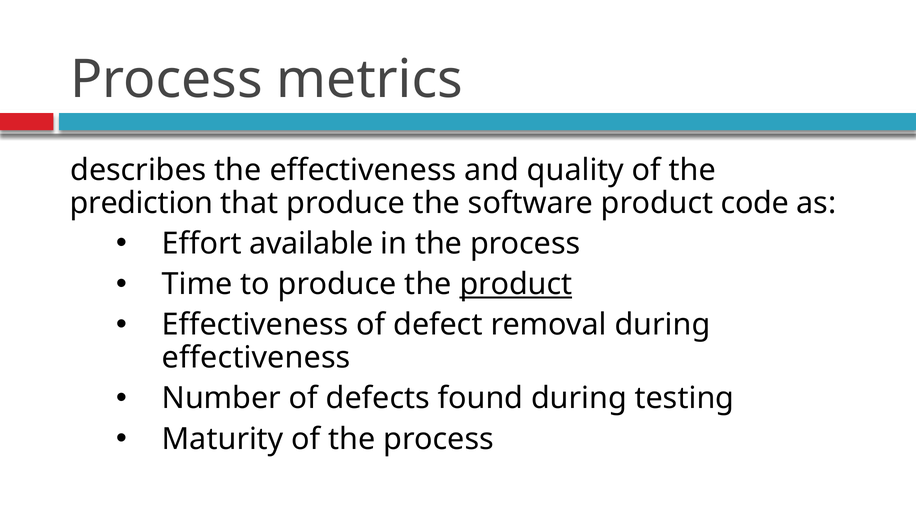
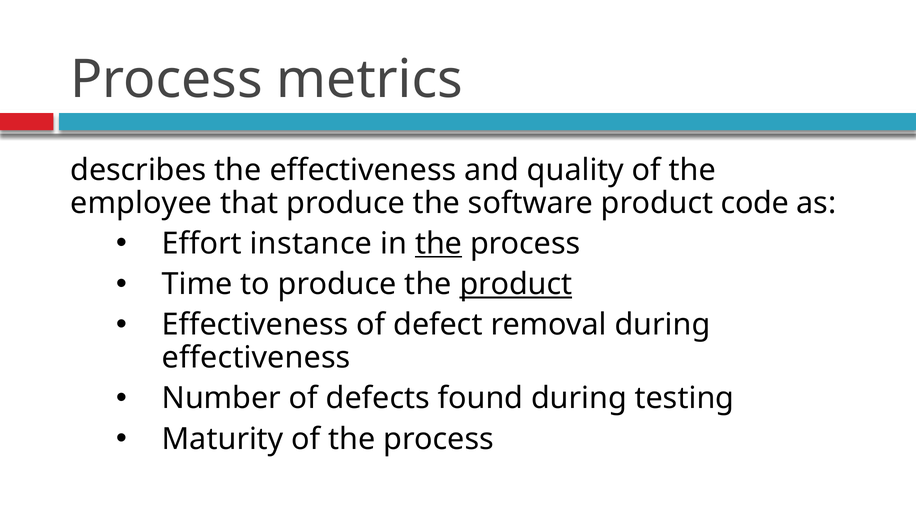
prediction: prediction -> employee (141, 203)
available: available -> instance (311, 244)
the underline: none -> present (439, 244)
